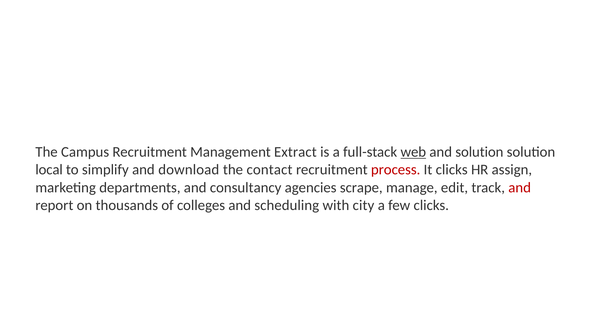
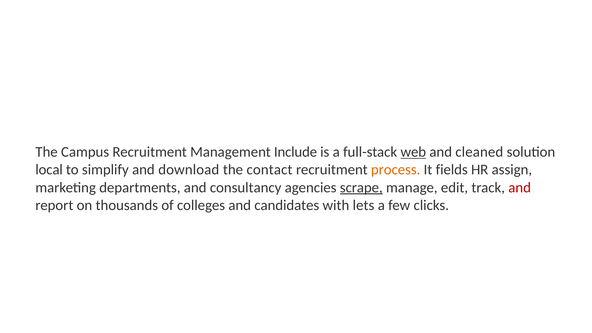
Extract: Extract -> Include (296, 152)
and solution: solution -> cleaned (479, 152)
process colour: red -> orange (396, 170)
It clicks: clicks -> fields (452, 170)
scrape underline: none -> present (361, 187)
scheduling: scheduling -> candidates (287, 205)
city: city -> lets (363, 205)
